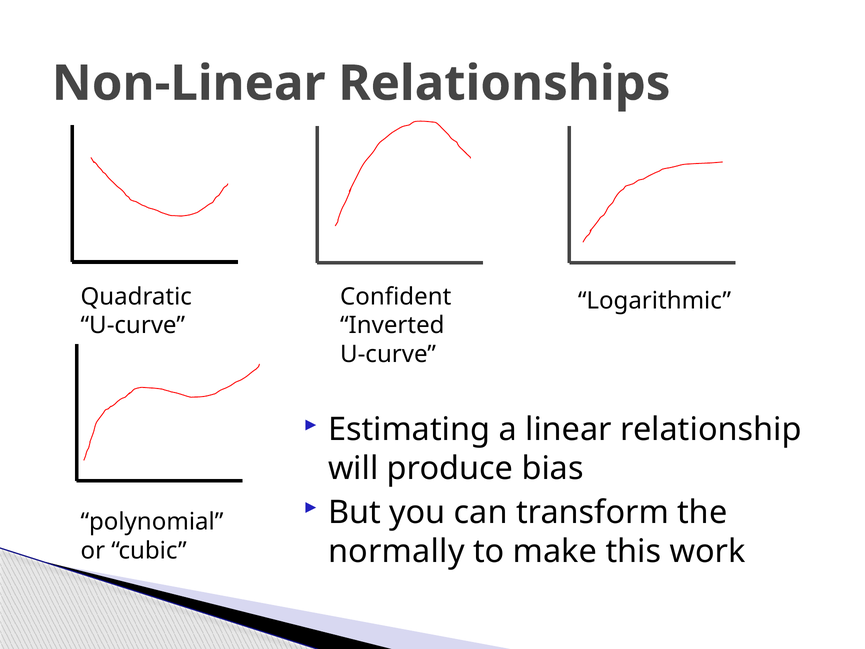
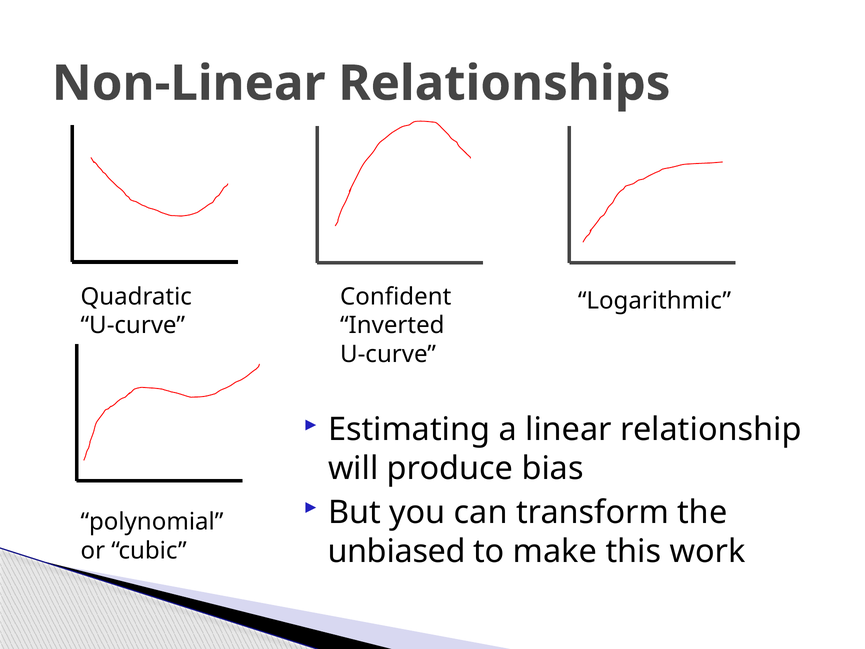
normally: normally -> unbiased (397, 551)
